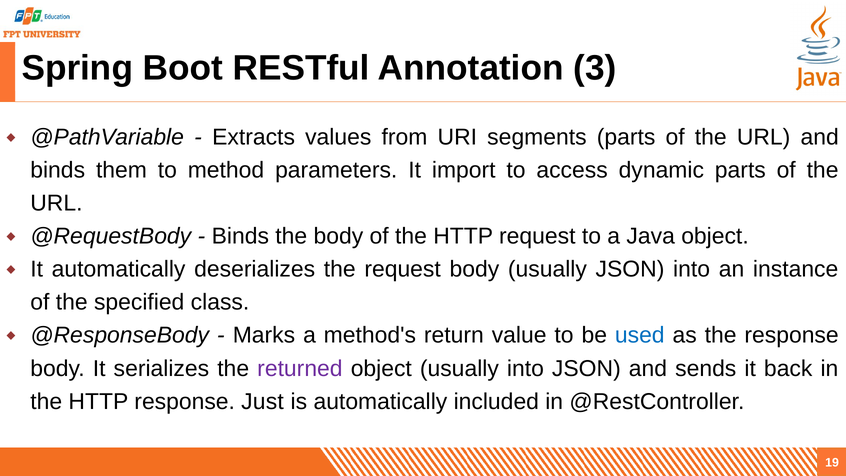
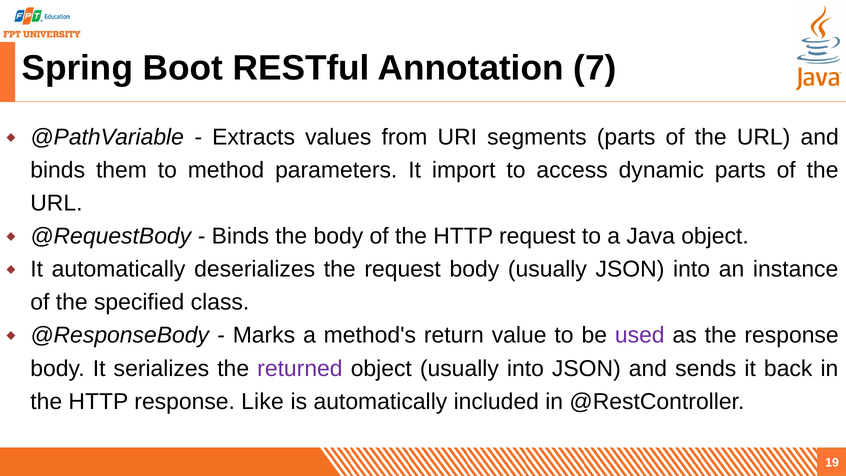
3: 3 -> 7 (595, 68)
used colour: blue -> purple (640, 335)
Just: Just -> Like (262, 401)
